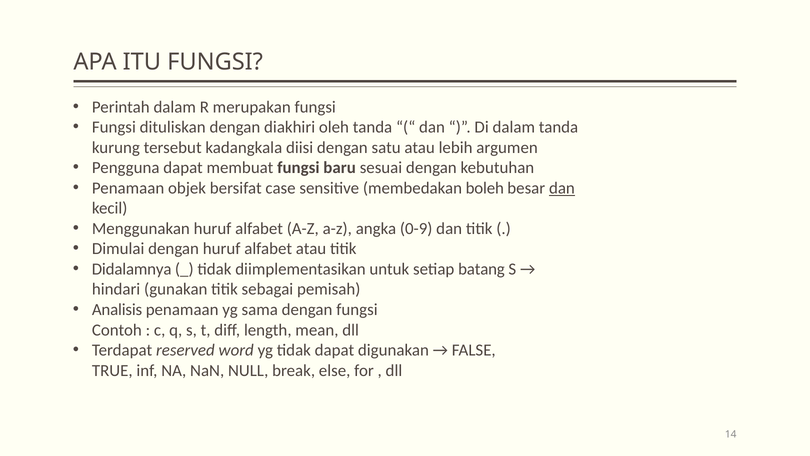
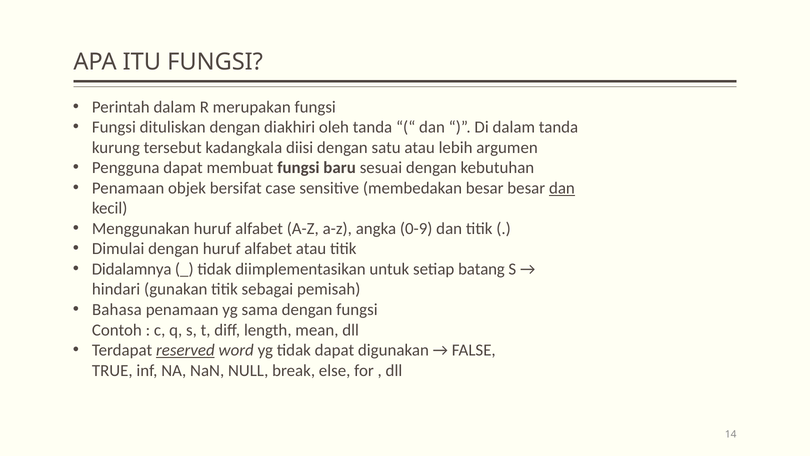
membedakan boleh: boleh -> besar (485, 188)
Analisis: Analisis -> Bahasa (117, 309)
reserved underline: none -> present (185, 350)
